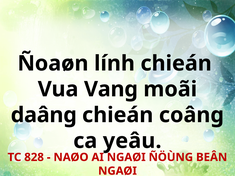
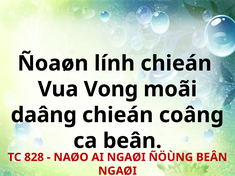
Vang: Vang -> Vong (111, 89)
ca yeâu: yeâu -> beân (132, 141)
